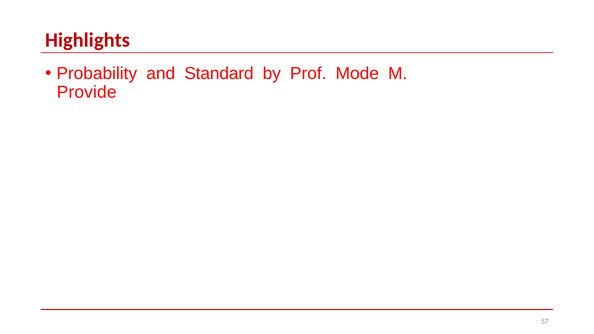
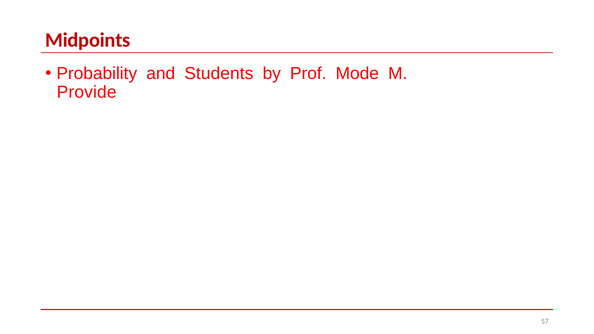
Highlights: Highlights -> Midpoints (88, 40)
Standard: Standard -> Students (219, 73)
